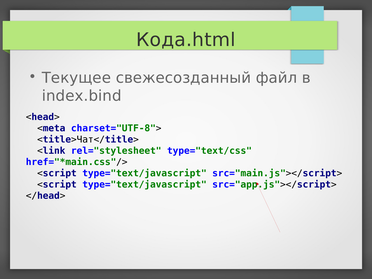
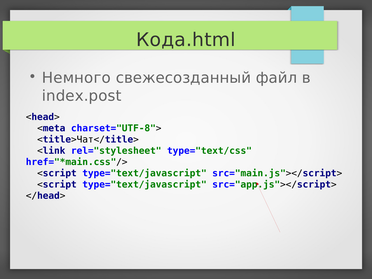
Текущее: Текущее -> Немного (76, 78)
index.bind: index.bind -> index.post (82, 96)
